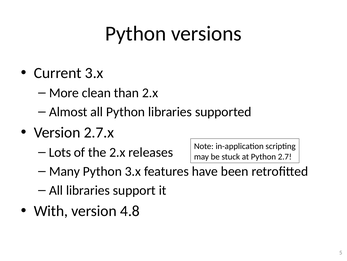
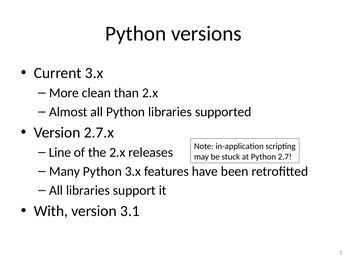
Lots: Lots -> Line (60, 152)
4.8: 4.8 -> 3.1 (130, 210)
